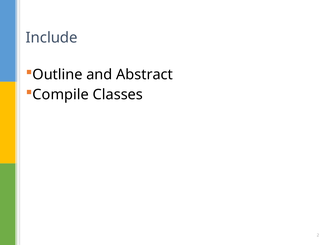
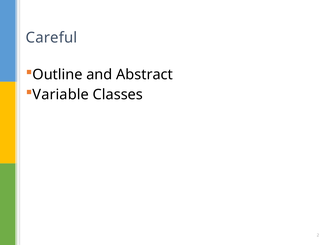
Include: Include -> Careful (52, 38)
Compile: Compile -> Variable (61, 95)
